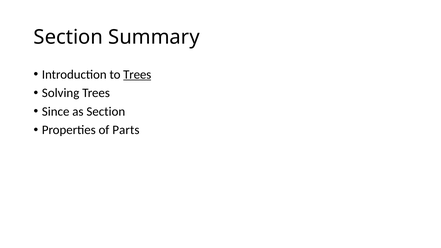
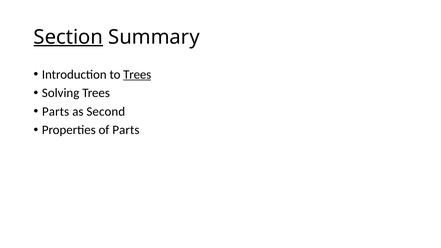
Section underline: none -> present (68, 37)
Since: Since -> Parts (56, 112)
as Section: Section -> Second (106, 112)
